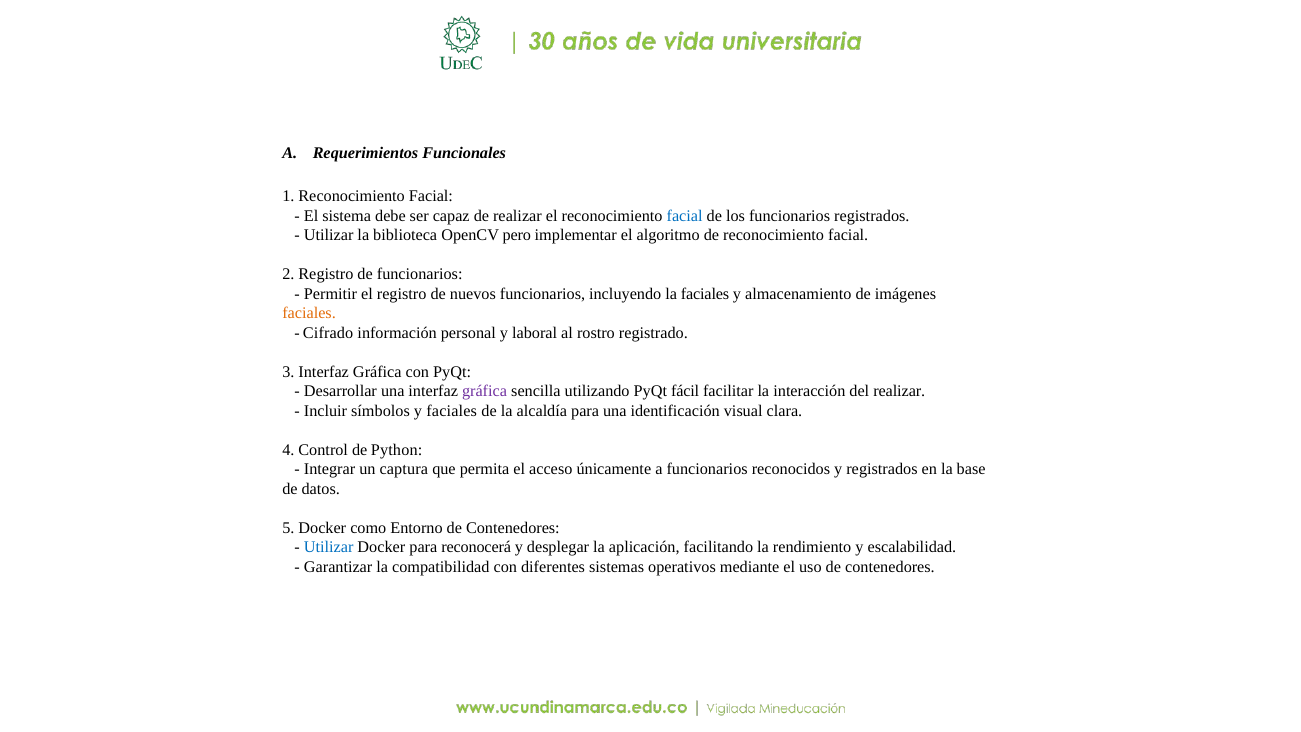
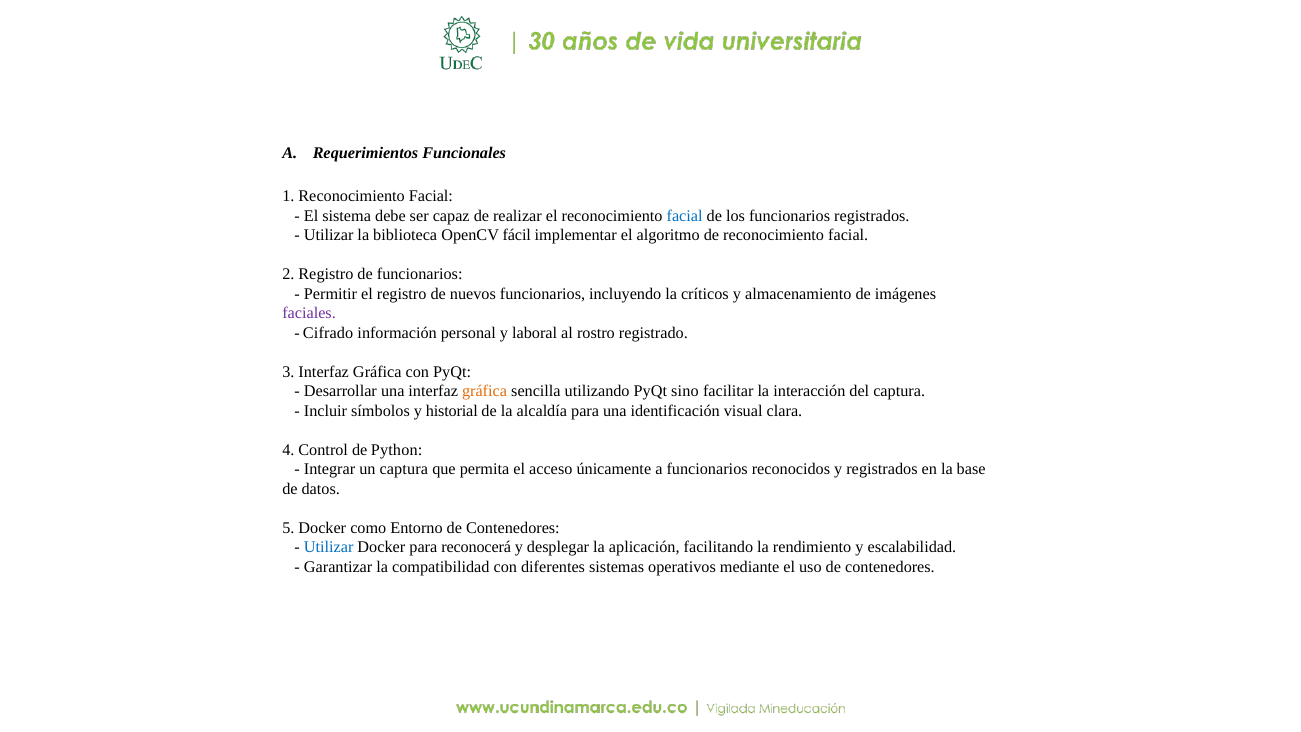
pero: pero -> fácil (517, 235)
la faciales: faciales -> críticos (705, 294)
faciales colour: orange -> purple (309, 313)
gráfica colour: purple -> orange (485, 391)
fácil: fácil -> sino (685, 391)
del realizar: realizar -> captura (899, 391)
y faciales: faciales -> historial (452, 411)
